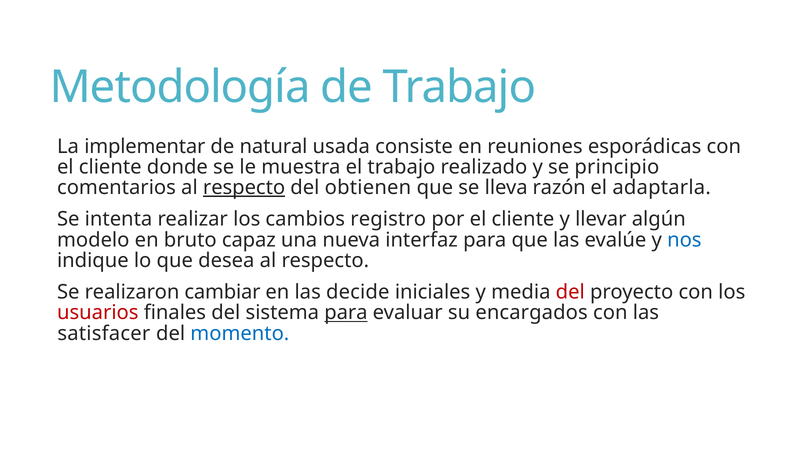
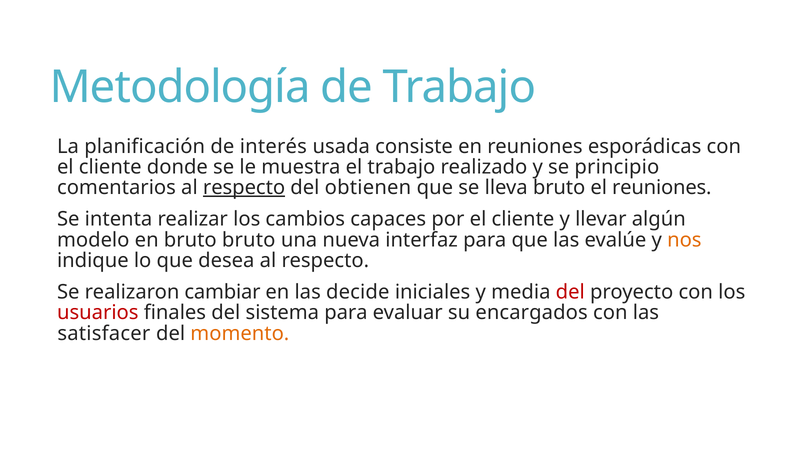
implementar: implementar -> planificación (145, 146)
natural: natural -> interés (273, 146)
lleva razón: razón -> bruto (559, 188)
el adaptarla: adaptarla -> reuniones (662, 188)
registro: registro -> capaces (388, 219)
bruto capaz: capaz -> bruto (249, 240)
nos colour: blue -> orange (684, 240)
para underline: present -> none (346, 313)
momento colour: blue -> orange (240, 333)
